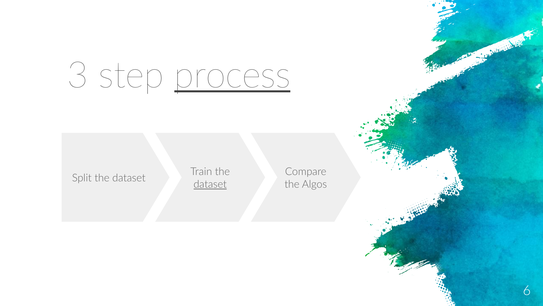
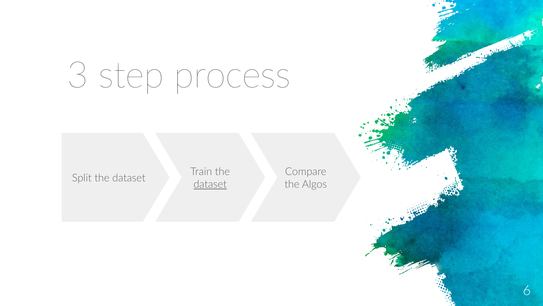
process underline: present -> none (232, 76)
